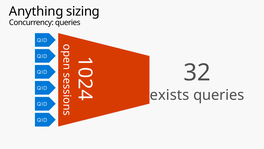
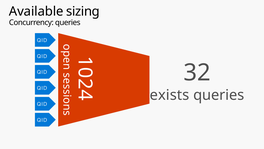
Anything: Anything -> Available (36, 11)
